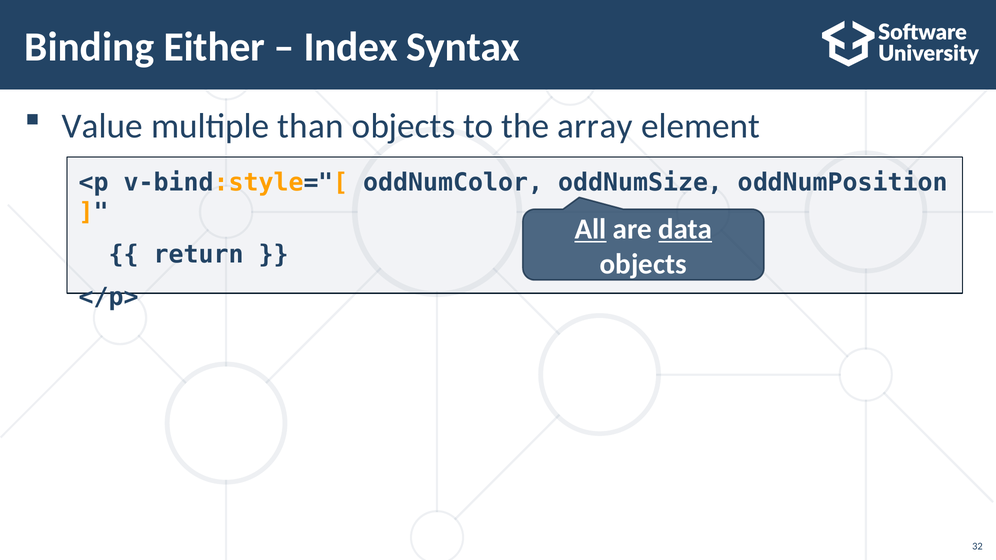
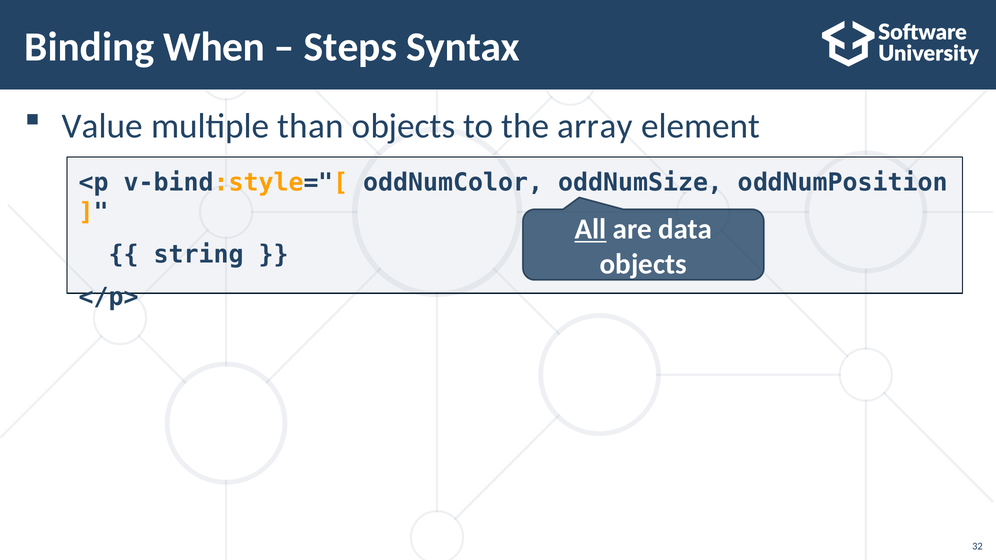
Either: Either -> When (214, 47)
Index: Index -> Steps (351, 47)
data underline: present -> none (685, 229)
return: return -> string (199, 255)
